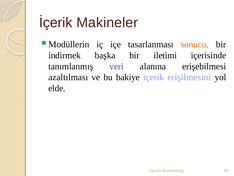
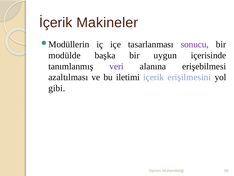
sonucu colour: orange -> purple (195, 44)
indirmek: indirmek -> modülde (65, 55)
iletimi: iletimi -> uygun (165, 55)
bakiye: bakiye -> iletimi (128, 77)
elde: elde -> gibi (57, 88)
